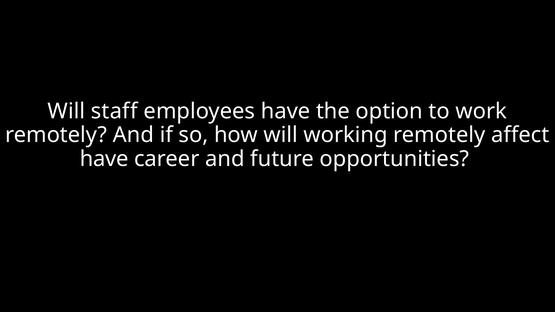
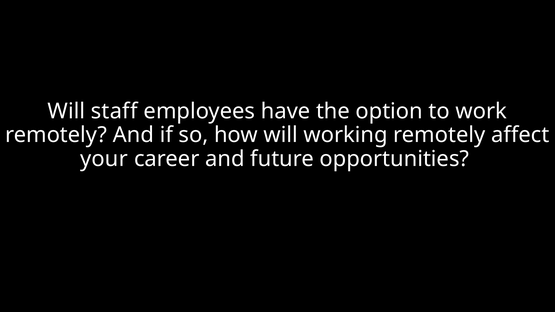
have: have -> your (104, 159)
